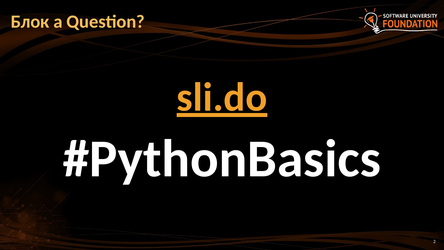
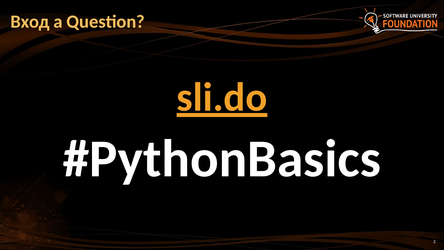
Блок: Блок -> Вход (30, 22)
